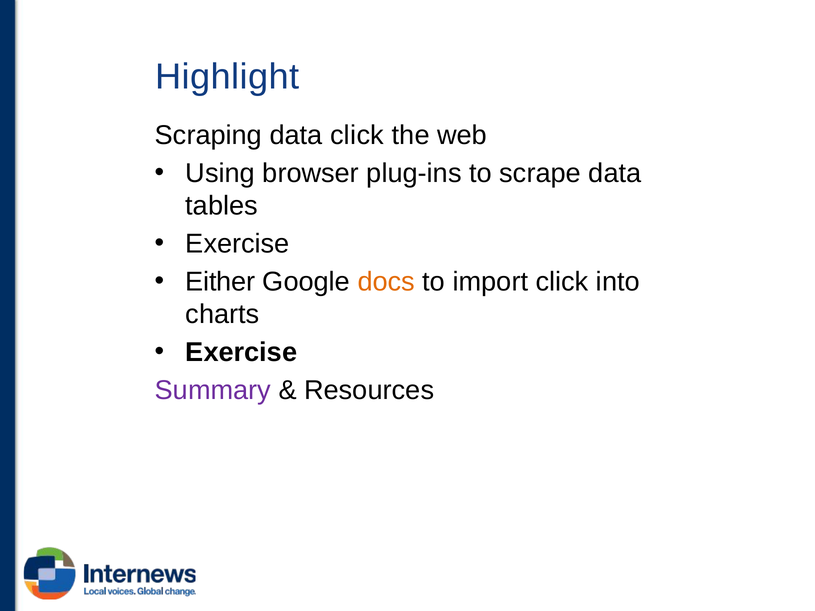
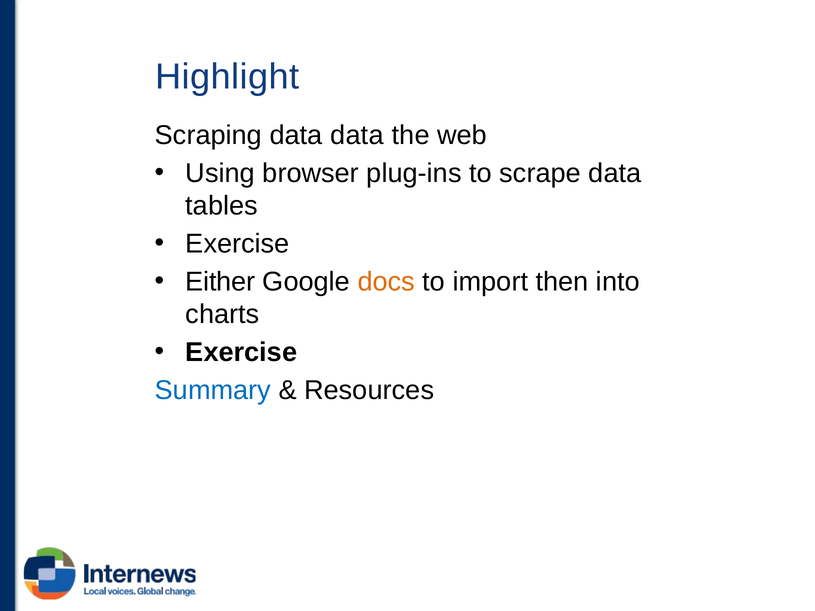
data click: click -> data (357, 135)
import click: click -> then (562, 282)
Summary colour: purple -> blue (213, 391)
